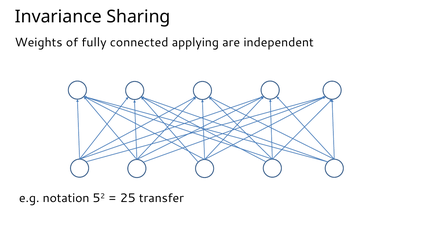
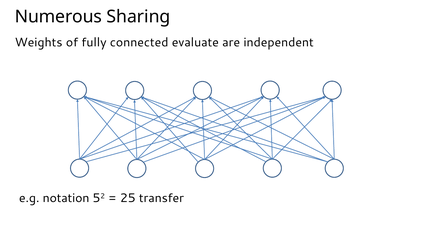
Invariance: Invariance -> Numerous (58, 17)
applying: applying -> evaluate (195, 43)
